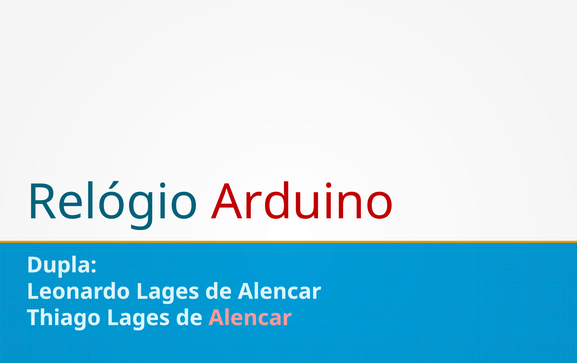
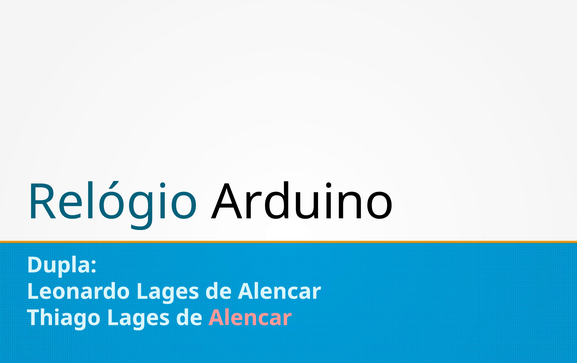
Arduino colour: red -> black (303, 203)
